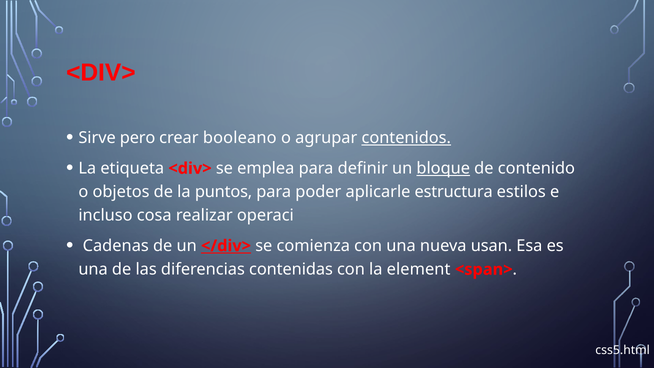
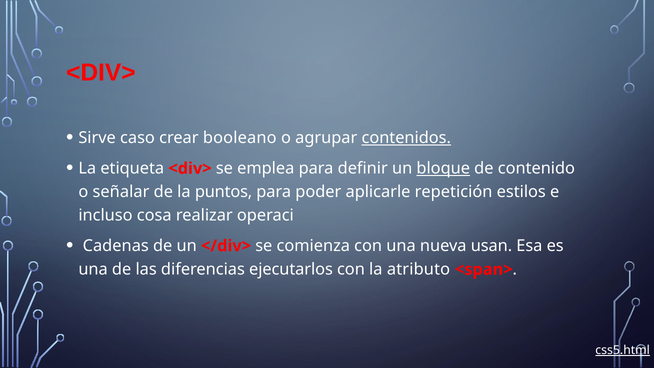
pero: pero -> caso (137, 138)
objetos: objetos -> señalar (121, 192)
estructura: estructura -> repetición (454, 192)
</div> underline: present -> none (226, 246)
contenidas: contenidas -> ejecutarlos (291, 269)
element: element -> atributo (419, 269)
css5.html underline: none -> present (623, 350)
